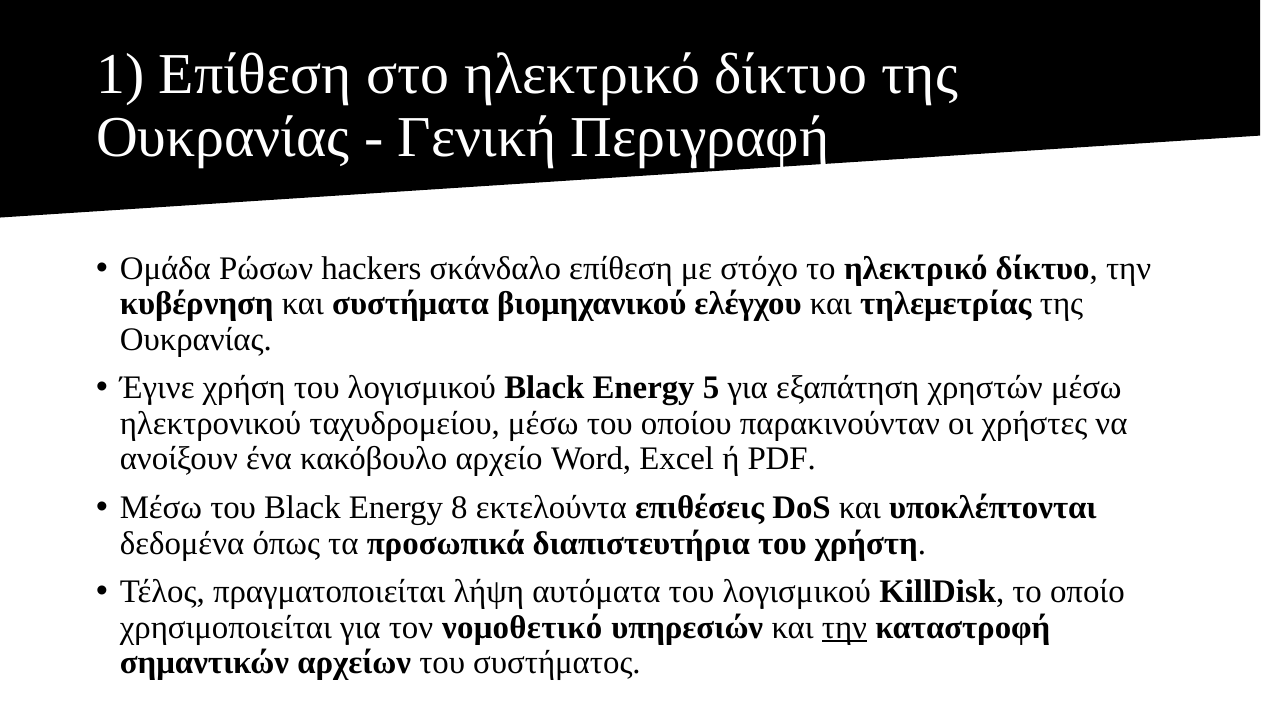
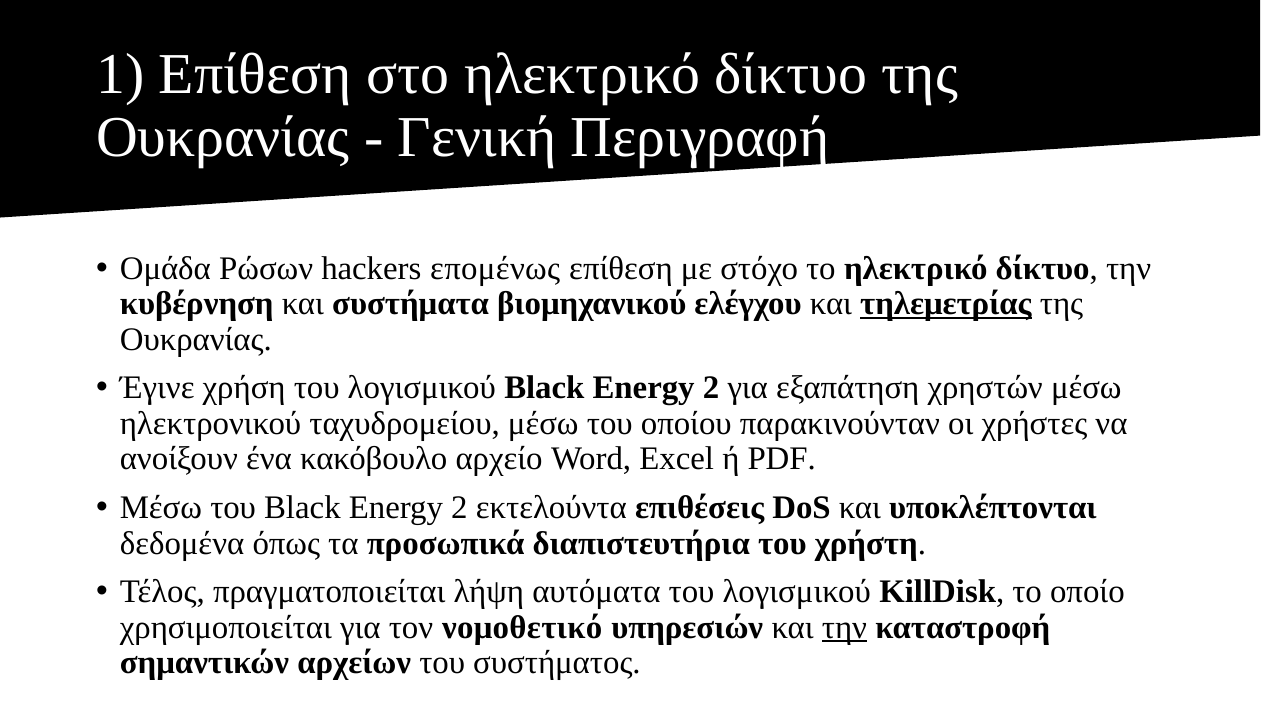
σκάνδαλο: σκάνδαλο -> επομένως (495, 268)
τηλεμετρίας underline: none -> present (946, 304)
λογισμικού Black Energy 5: 5 -> 2 (711, 388)
του Black Energy 8: 8 -> 2 (459, 508)
